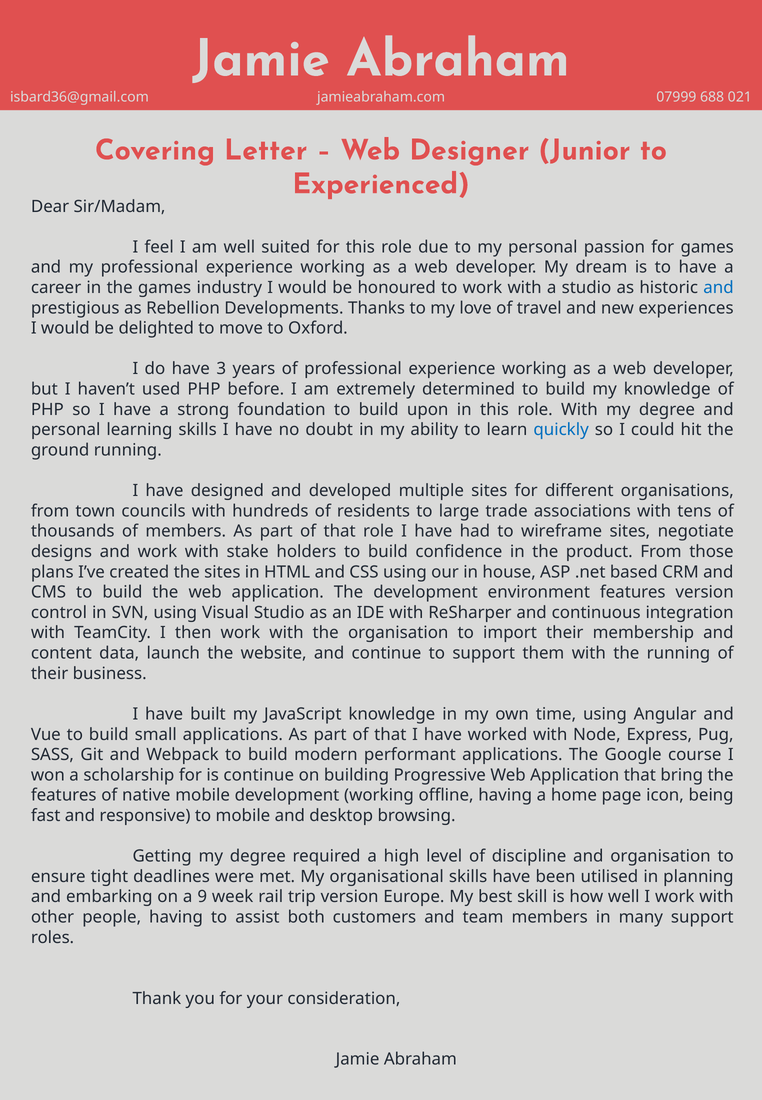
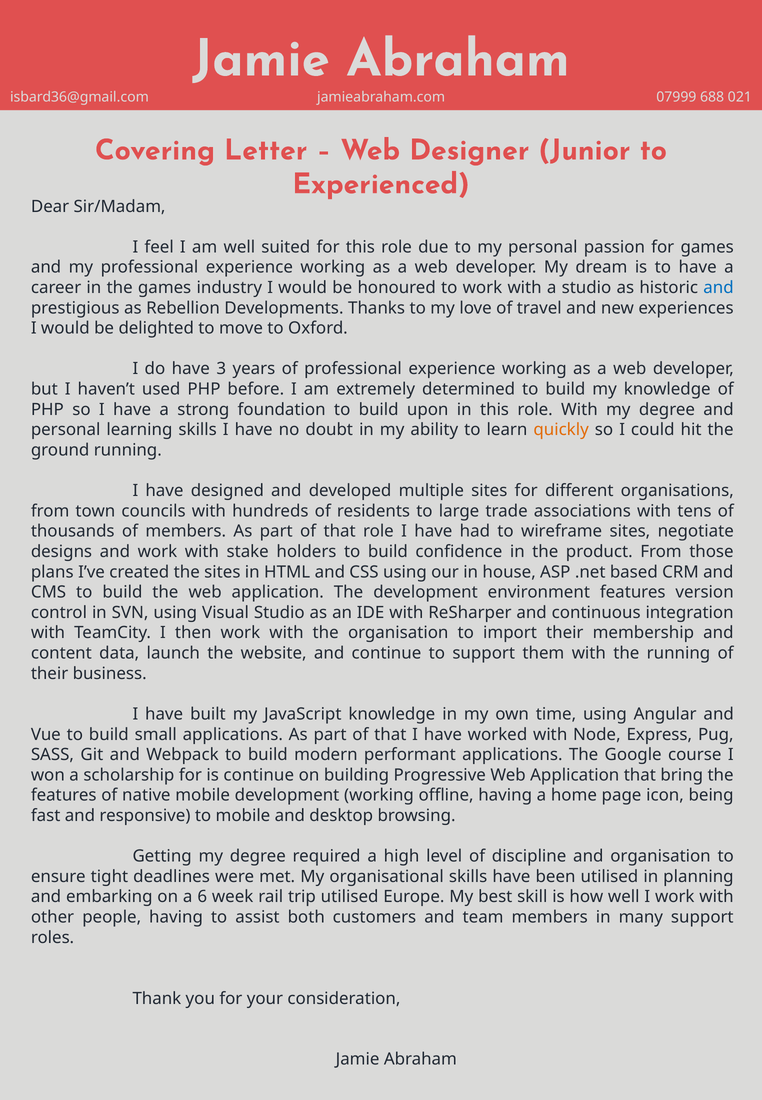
quickly colour: blue -> orange (561, 430)
9: 9 -> 6 (202, 897)
trip version: version -> utilised (350, 897)
